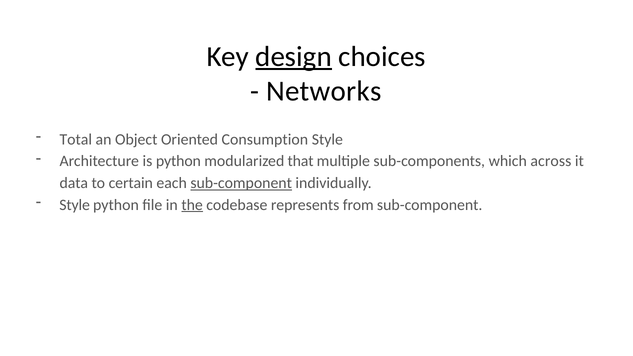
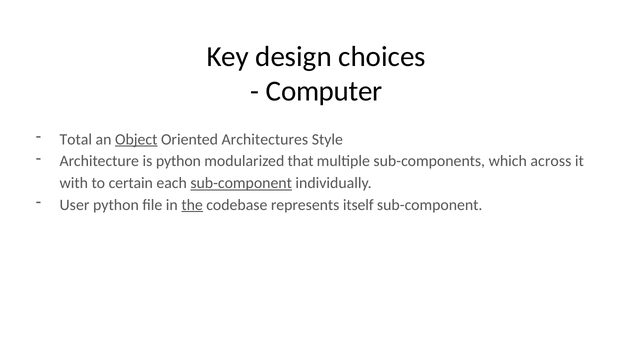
design underline: present -> none (294, 57)
Networks: Networks -> Computer (324, 91)
Object underline: none -> present (136, 139)
Consumption: Consumption -> Architectures (265, 139)
data: data -> with (74, 183)
Style: Style -> User (74, 205)
from: from -> itself (358, 205)
